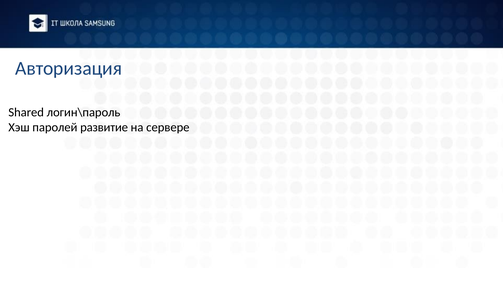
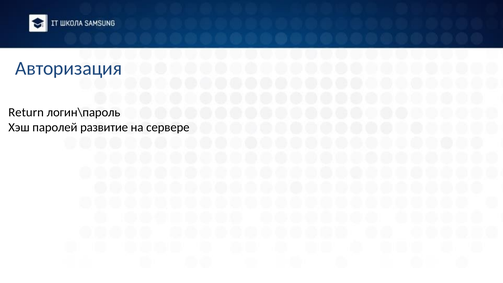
Shared: Shared -> Return (26, 112)
